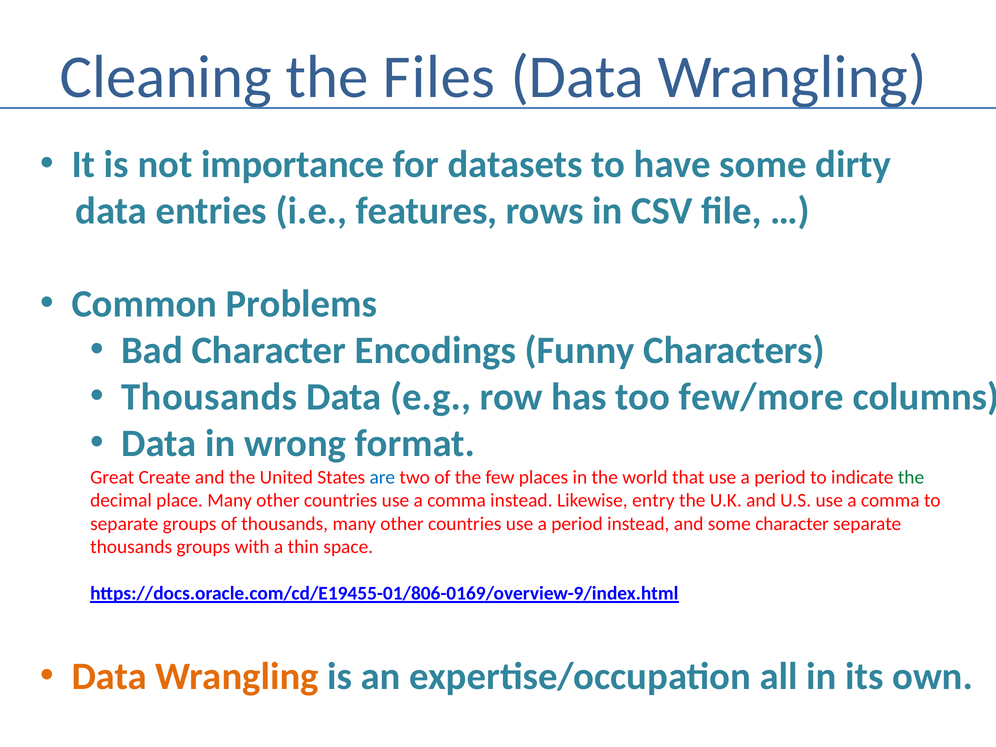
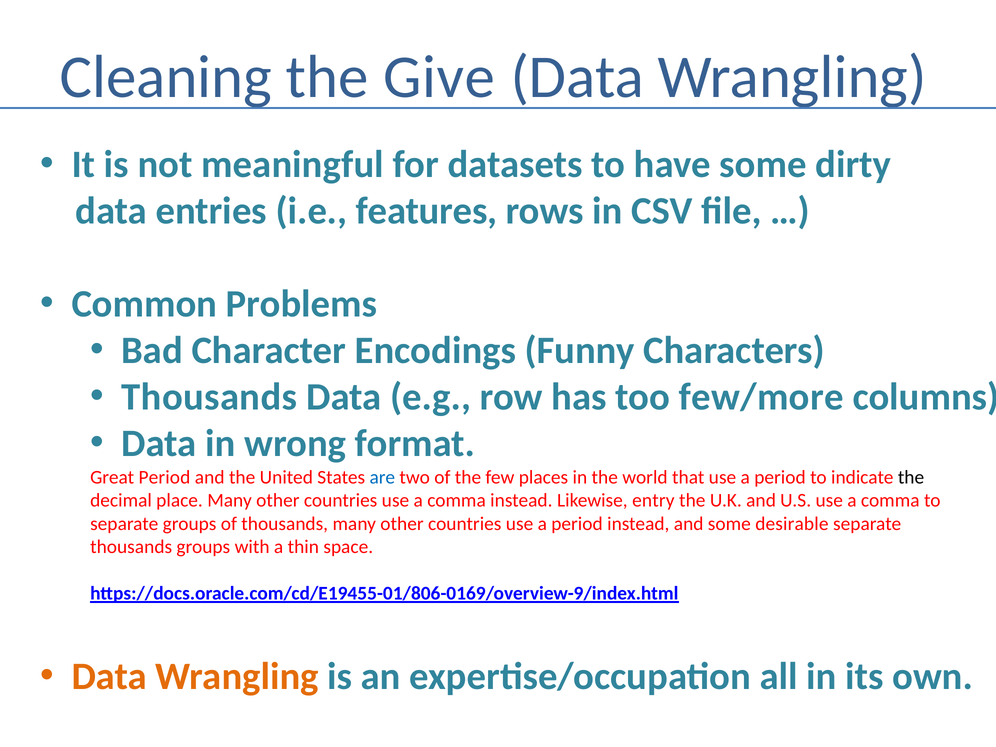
Files: Files -> Give (439, 77)
importance: importance -> meaningful (293, 165)
Great Create: Create -> Period (164, 477)
the colour: green -> black (911, 477)
some character: character -> desirable (792, 524)
